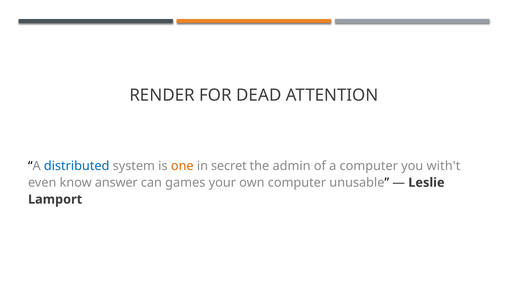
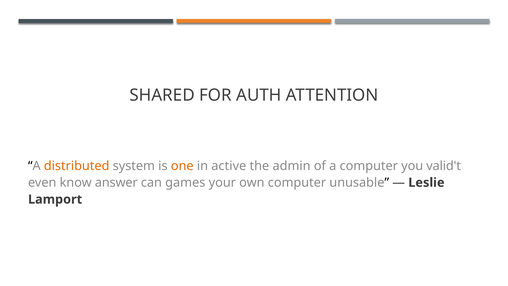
RENDER: RENDER -> SHARED (162, 95)
DEAD: DEAD -> AUTH (259, 95)
distributed colour: blue -> orange (77, 166)
secret: secret -> active (229, 166)
with't: with't -> valid't (444, 166)
